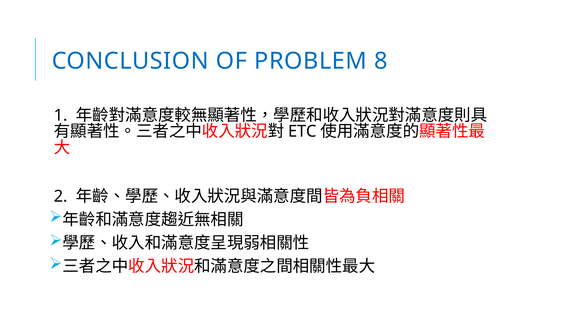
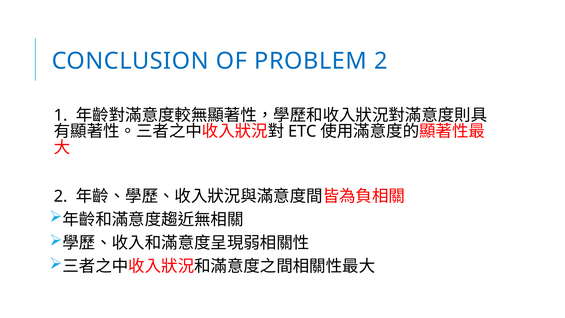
PROBLEM 8: 8 -> 2 (381, 61)
